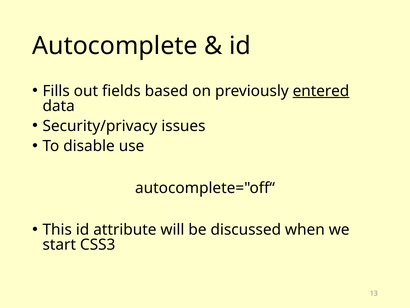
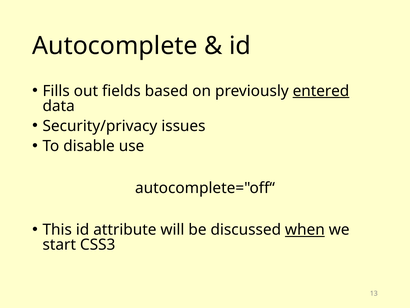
when underline: none -> present (305, 230)
